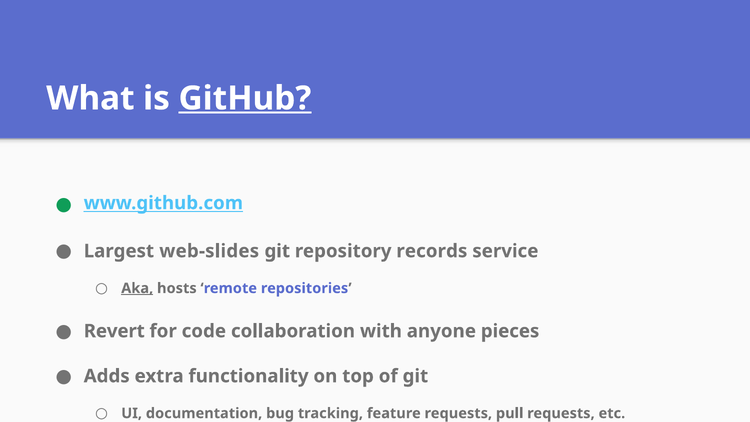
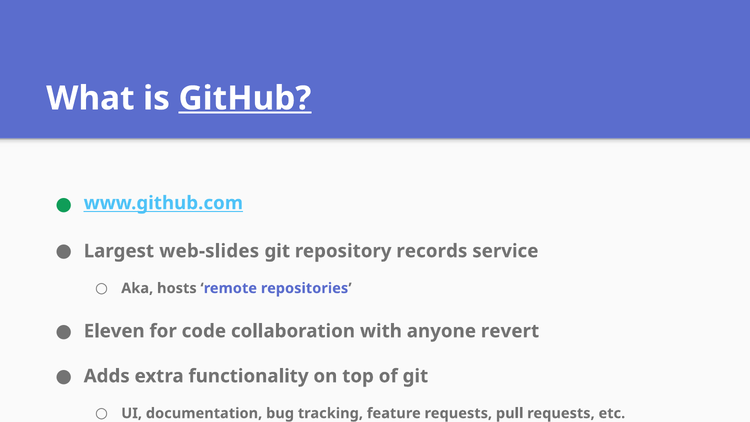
Aka underline: present -> none (137, 288)
Revert: Revert -> Eleven (114, 331)
pieces: pieces -> revert (510, 331)
